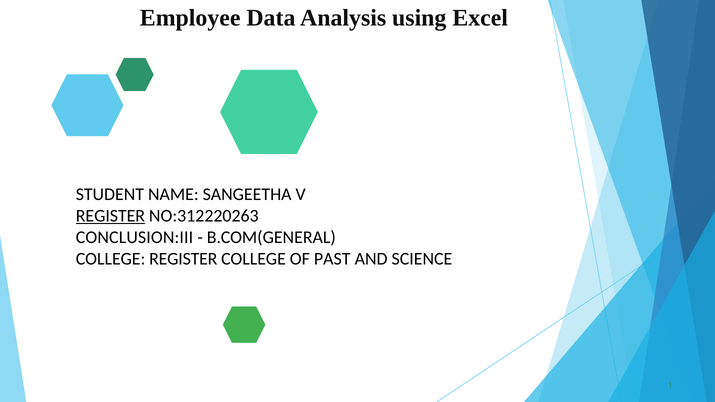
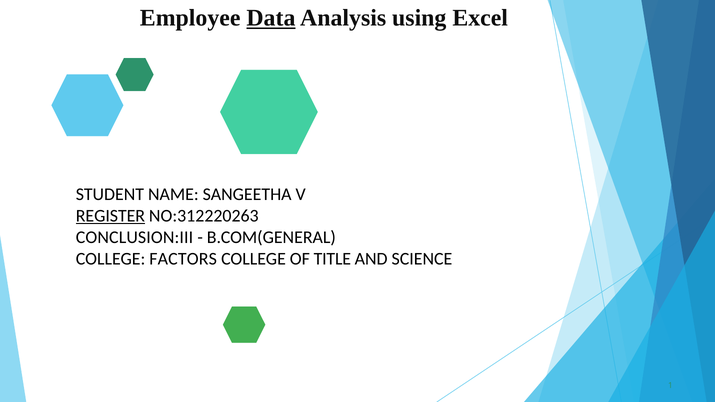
Data underline: none -> present (271, 18)
COLLEGE REGISTER: REGISTER -> FACTORS (183, 259)
PAST: PAST -> TITLE (332, 259)
